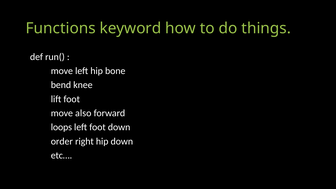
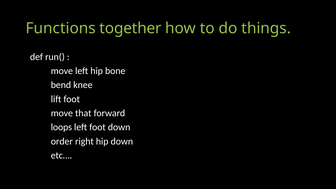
keyword: keyword -> together (131, 28)
also: also -> that (83, 113)
